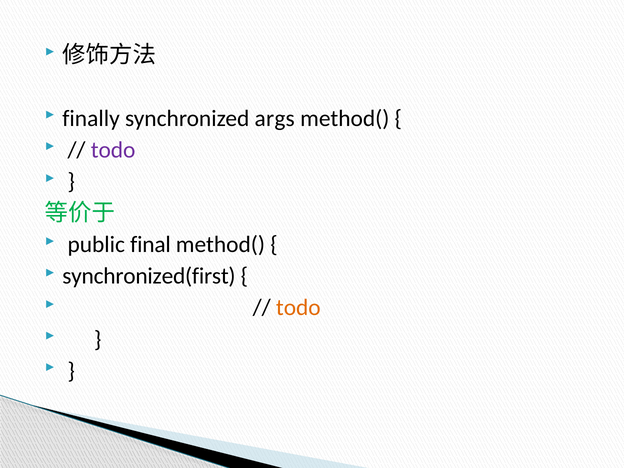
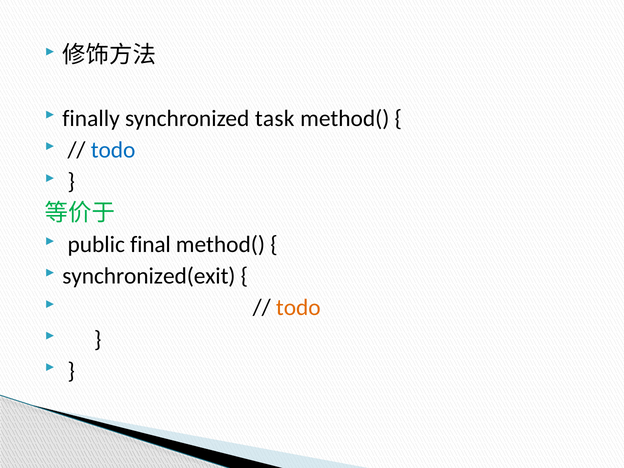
args: args -> task (275, 118)
todo colour: purple -> blue (113, 150)
synchronized(first: synchronized(first -> synchronized(exit (149, 276)
